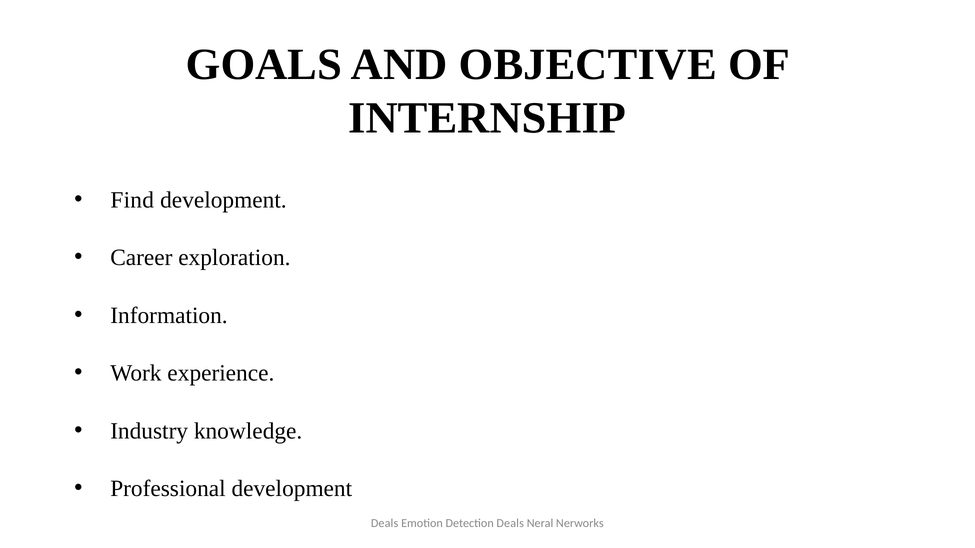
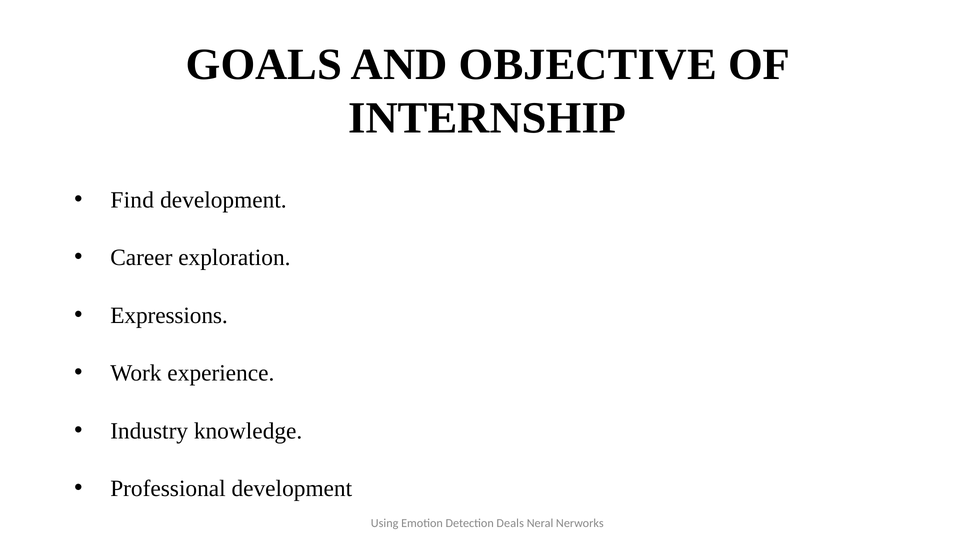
Information: Information -> Expressions (169, 316)
Deals: Deals -> Using (385, 524)
